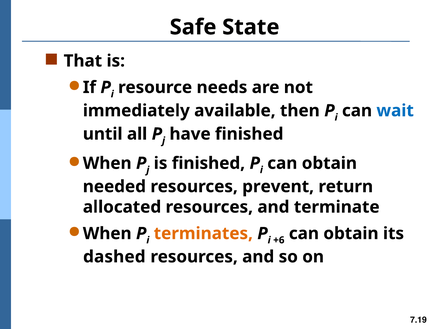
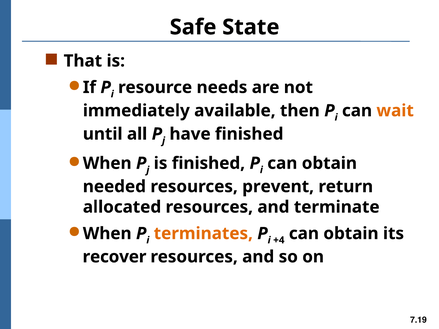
wait colour: blue -> orange (395, 111)
+6: +6 -> +4 (279, 240)
dashed: dashed -> recover (114, 257)
